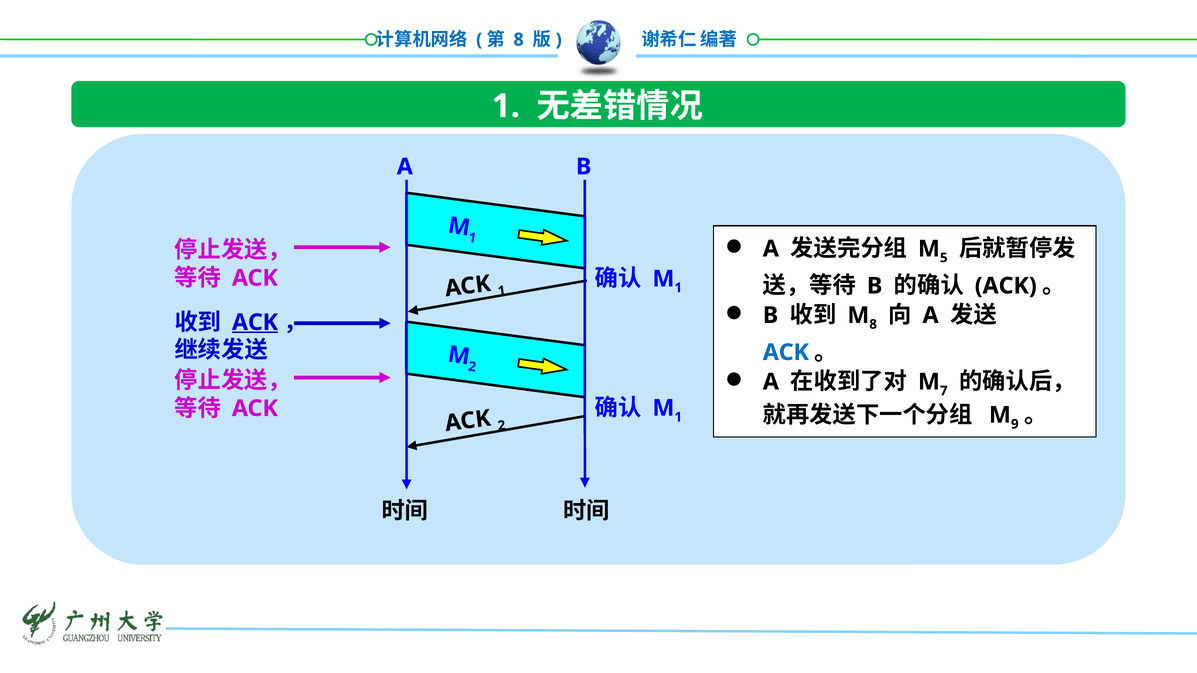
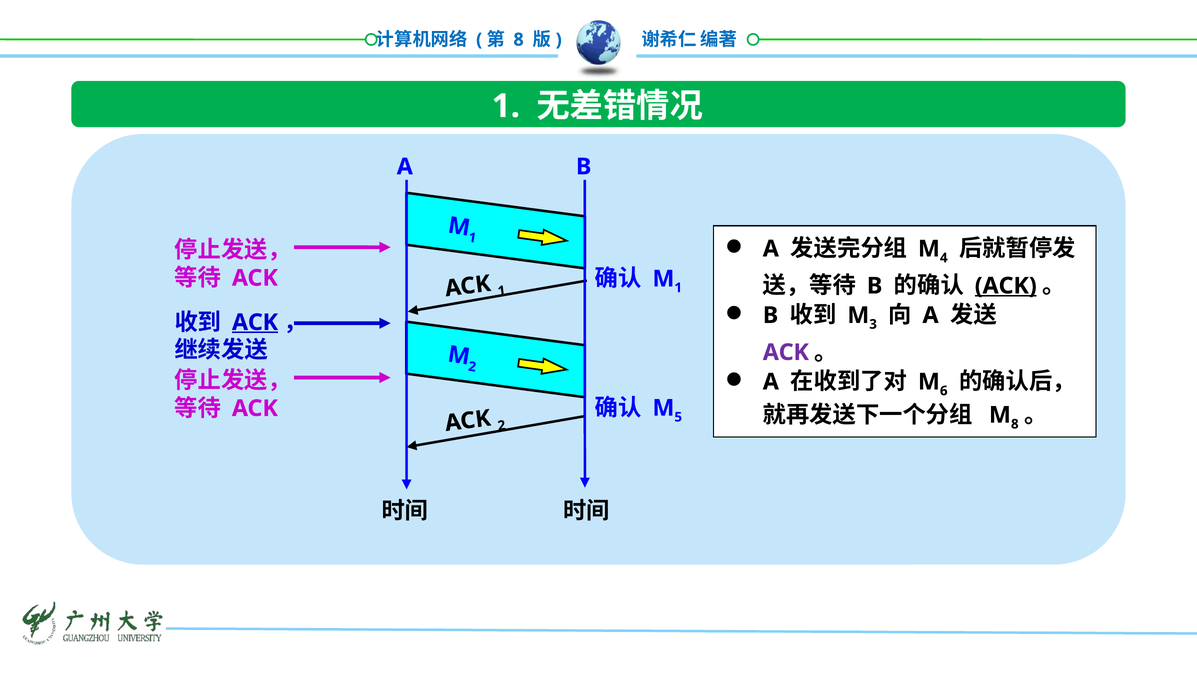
5: 5 -> 4 (944, 258)
ACK underline: none -> present (1006, 286)
8: 8 -> 3 (873, 324)
ACK colour: blue -> purple (786, 353)
7: 7 -> 6 (944, 391)
1: 1 -> 5 (678, 417)
9: 9 -> 8 (1015, 424)
